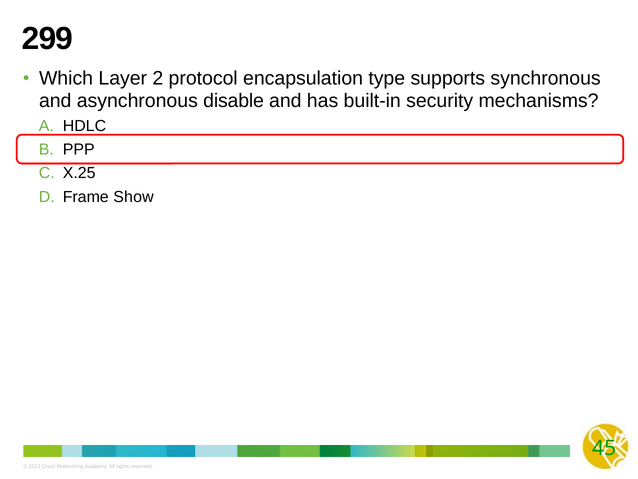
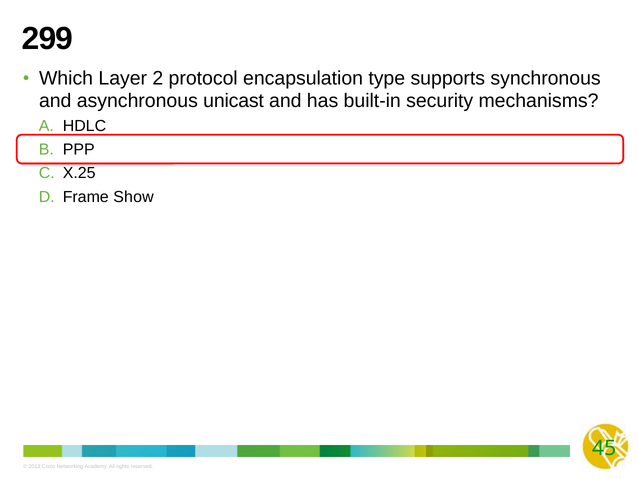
disable: disable -> unicast (234, 101)
